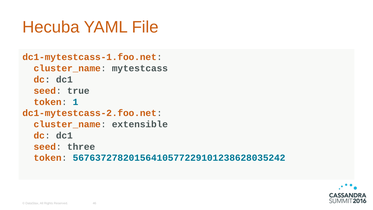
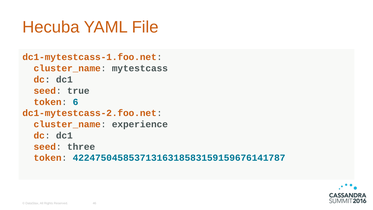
1: 1 -> 6 (76, 102)
extensible: extensible -> experience (140, 124)
56763727820156410577229101238628035242: 56763727820156410577229101238628035242 -> 42247504585371316318583159159676141787 (179, 158)
